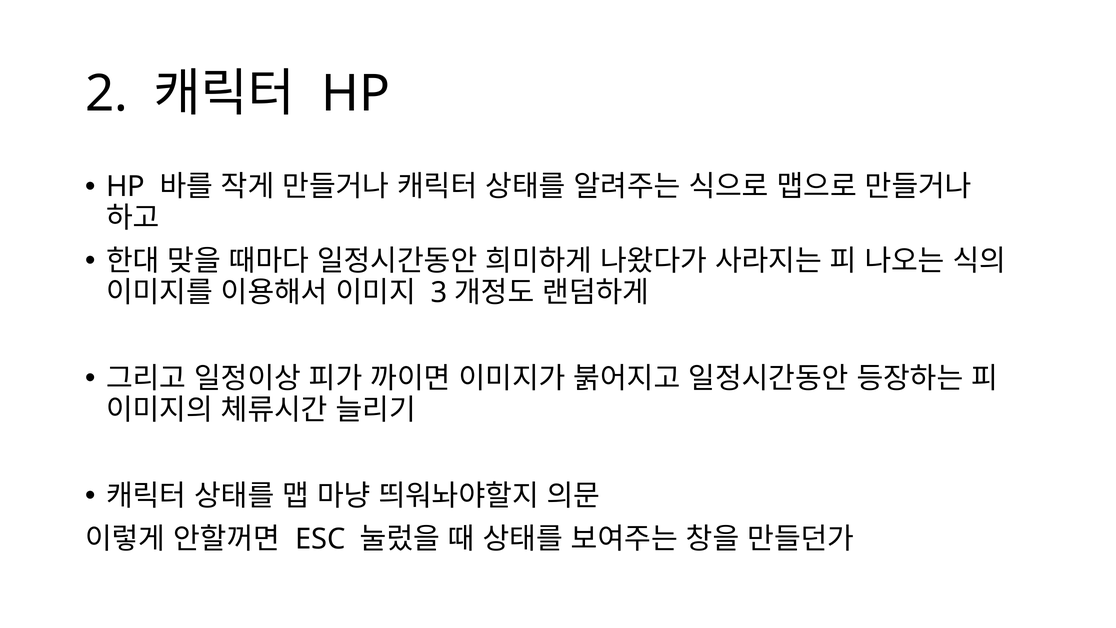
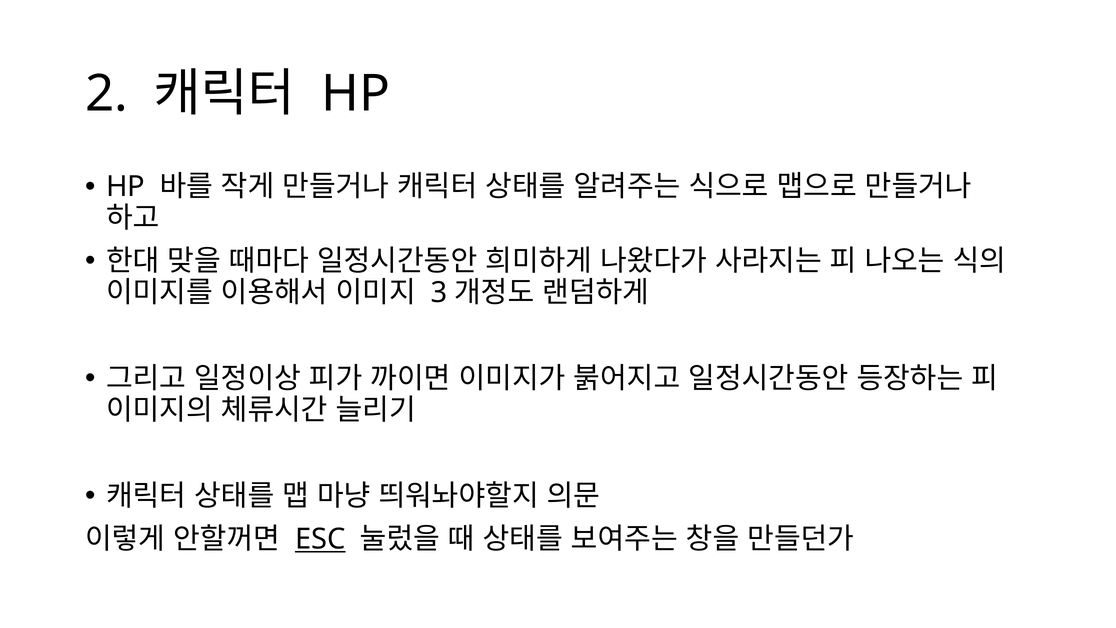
ESC underline: none -> present (320, 539)
